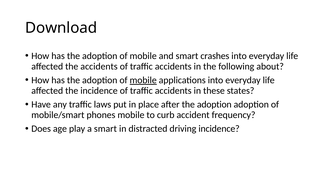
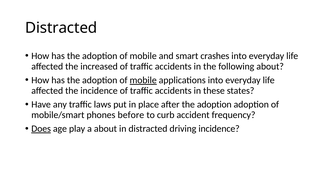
Download: Download -> Distracted (61, 28)
the accidents: accidents -> increased (99, 66)
phones mobile: mobile -> before (131, 115)
Does underline: none -> present (41, 128)
a smart: smart -> about (105, 128)
